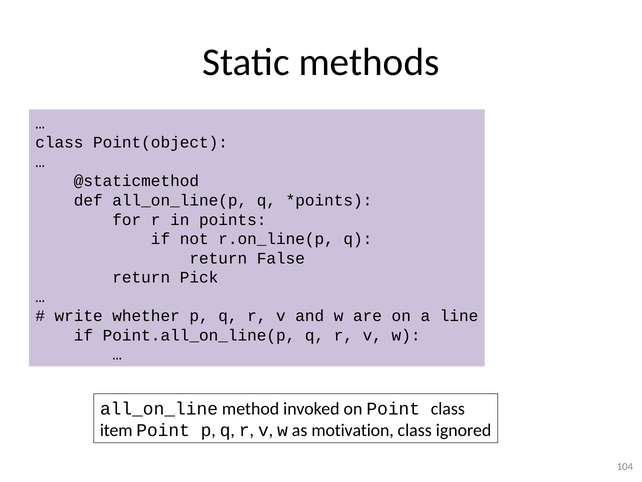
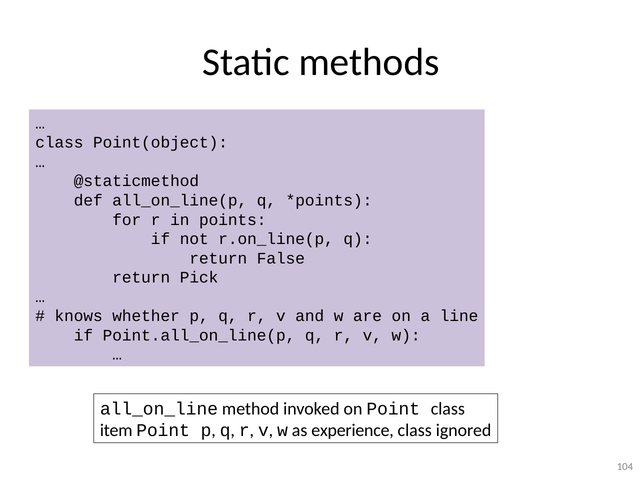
write: write -> knows (79, 316)
motivation: motivation -> experience (353, 430)
